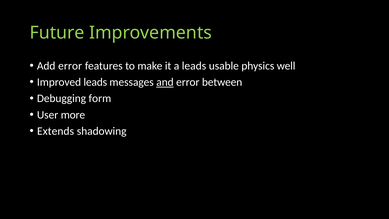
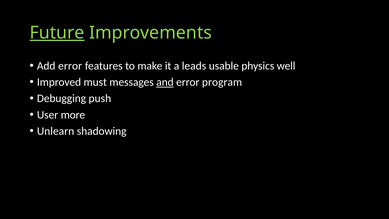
Future underline: none -> present (57, 33)
Improved leads: leads -> must (95, 82)
between: between -> program (222, 82)
form: form -> push (100, 98)
Extends: Extends -> Unlearn (56, 131)
